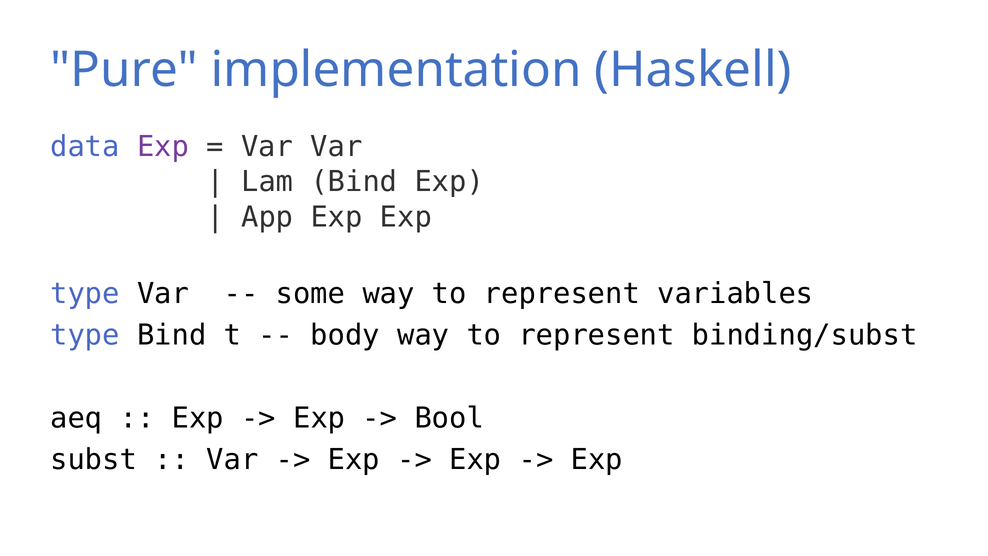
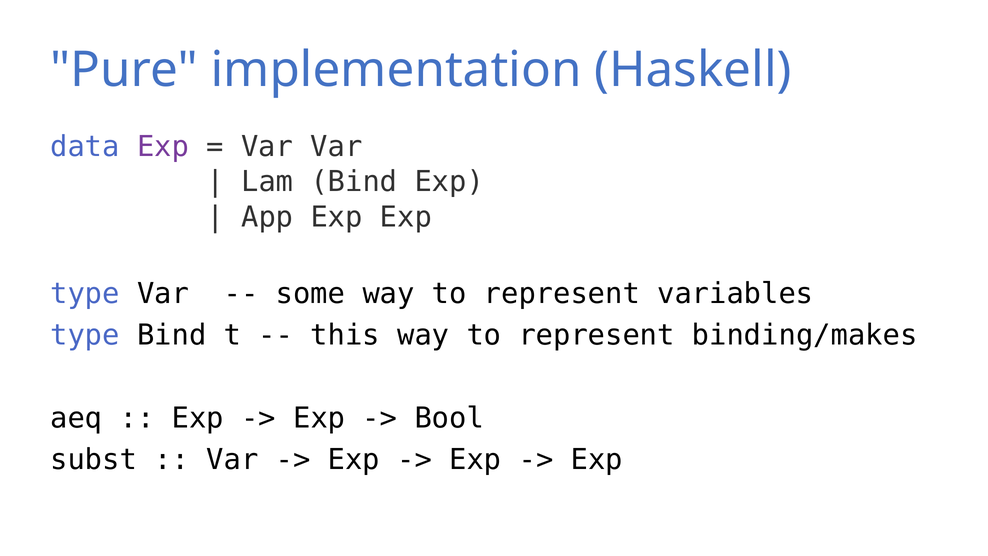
body: body -> this (345, 335)
binding/subst: binding/subst -> binding/makes (805, 335)
